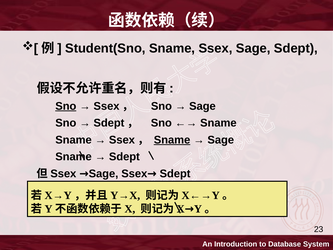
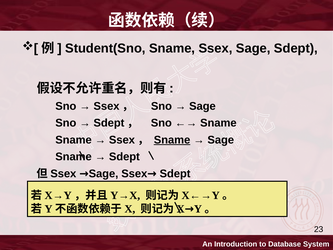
Sno underline: present -> none (66, 106)
